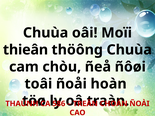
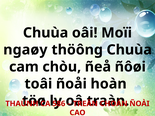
thieân: thieân -> ngaøy (25, 50)
